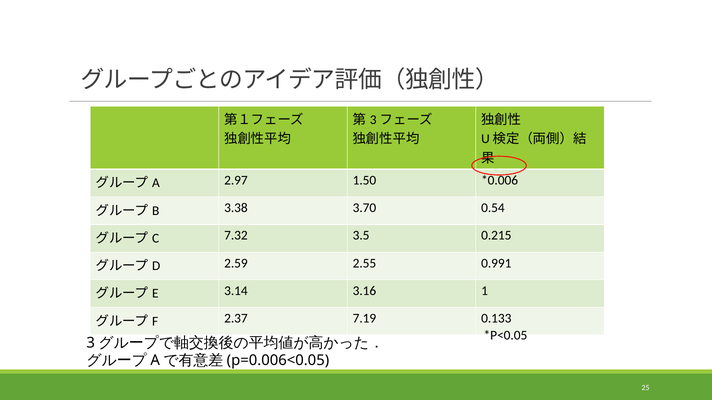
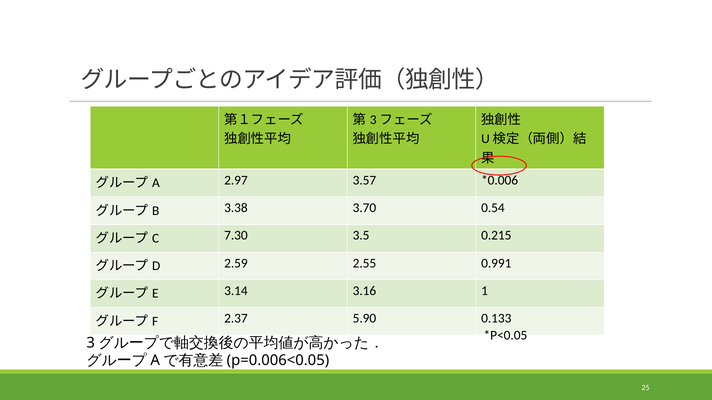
1.50: 1.50 -> 3.57 (364, 180)
7.32: 7.32 -> 7.30 (236, 236)
7.19: 7.19 -> 5.90 (364, 319)
